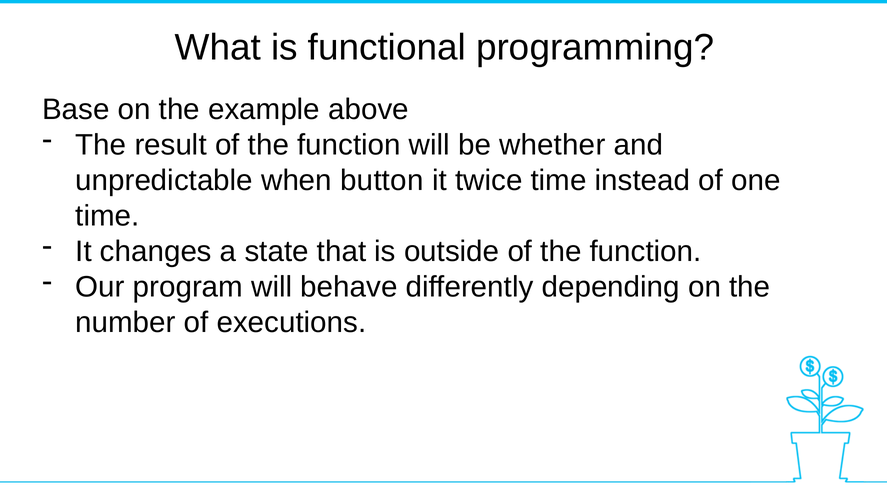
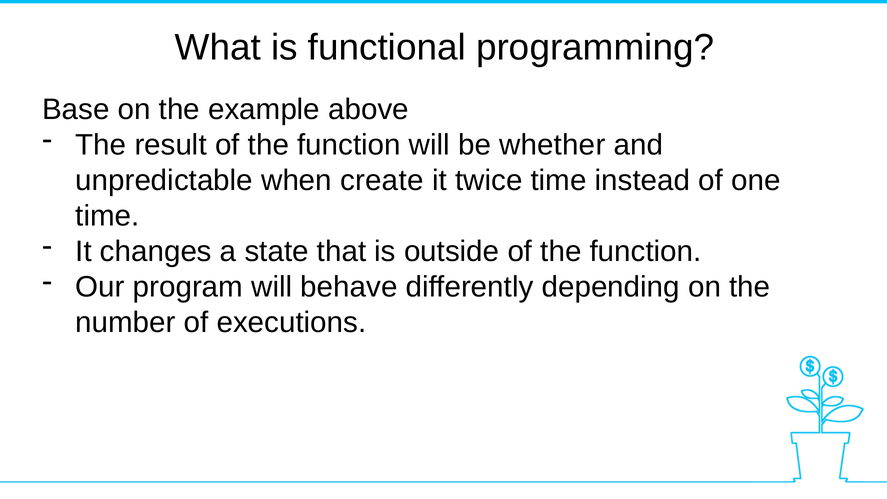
button: button -> create (382, 180)
